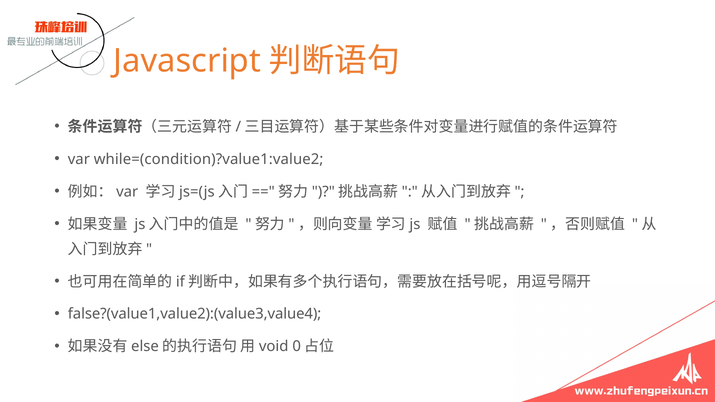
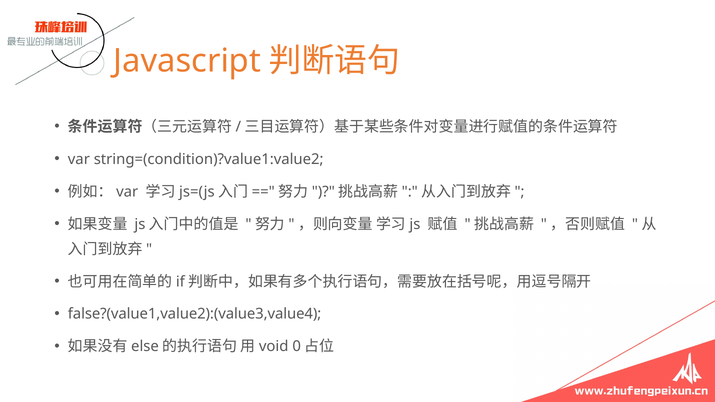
while=(condition)?value1:value2: while=(condition)?value1:value2 -> string=(condition)?value1:value2 (209, 159)
